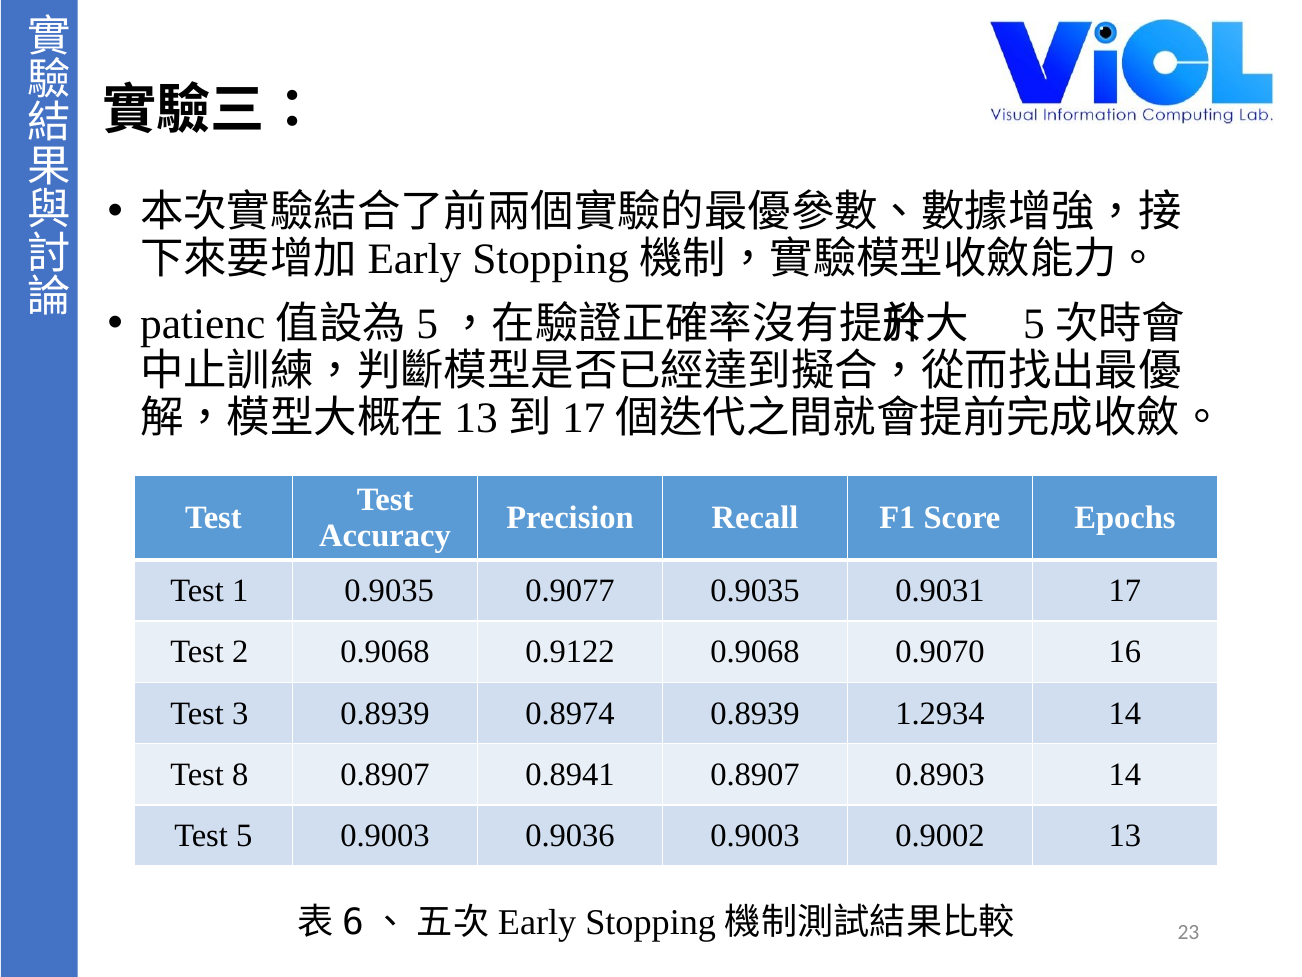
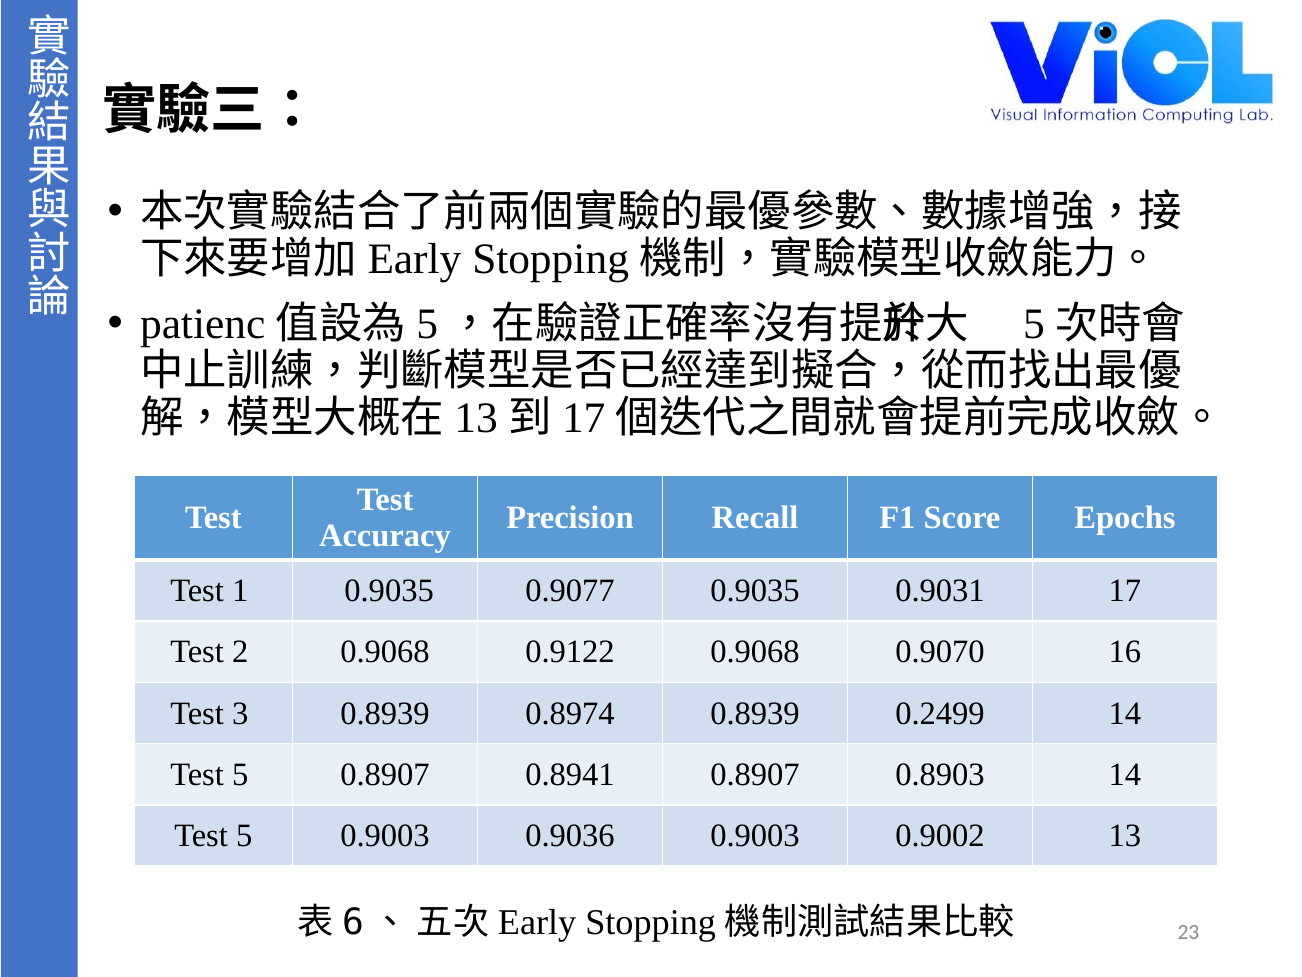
1.2934: 1.2934 -> 0.2499 (940, 713)
8: 8 -> 5 (240, 774)
